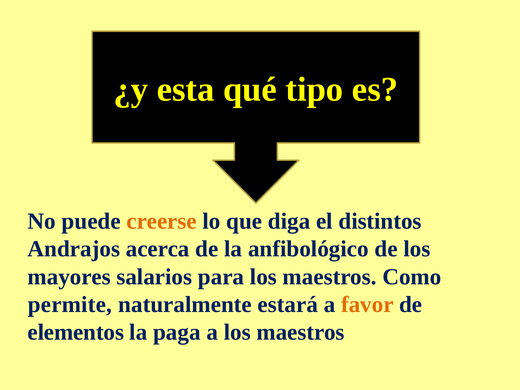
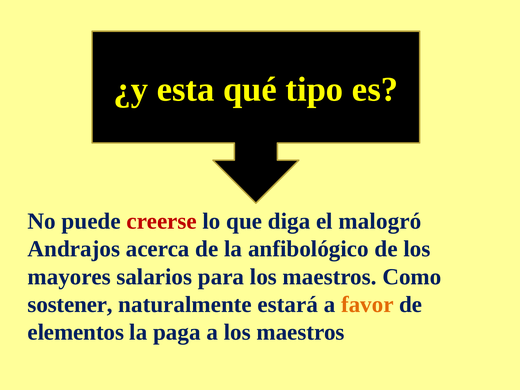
creerse colour: orange -> red (162, 221)
distintos: distintos -> malogró (380, 221)
permite: permite -> sostener (70, 304)
